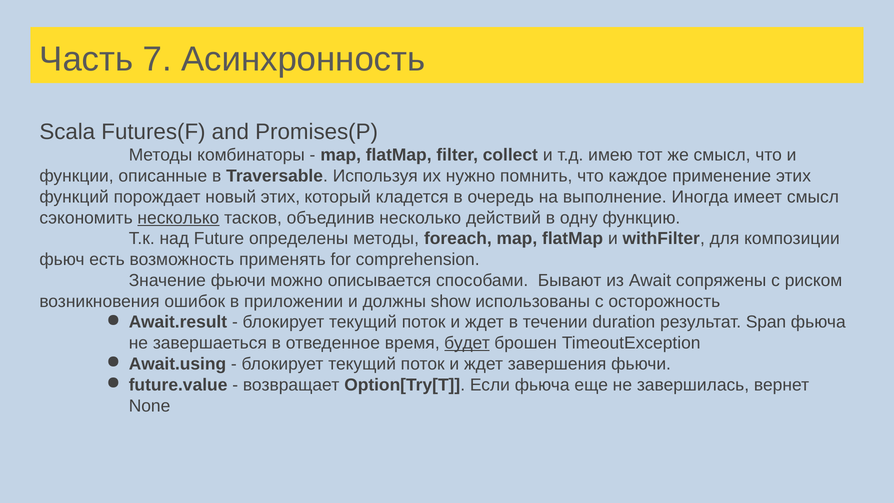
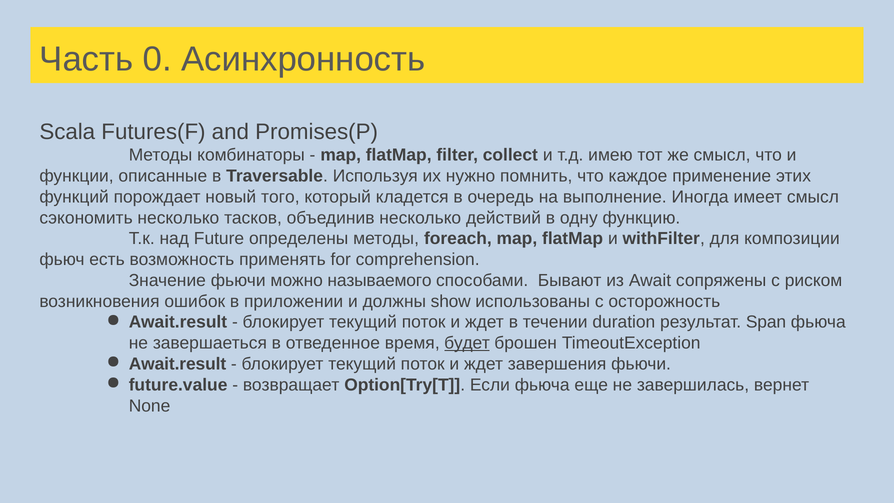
7: 7 -> 0 (157, 59)
новый этих: этих -> того (280, 197)
несколько underline: present -> none (178, 218)
описывается: описывается -> называемого (380, 280)
Await.using: Await.using -> Await.result (177, 364)
